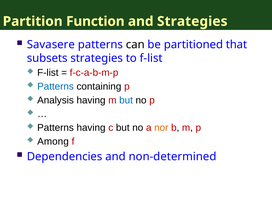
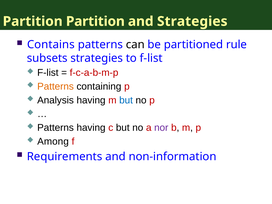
Partition Function: Function -> Partition (95, 21)
Savasere: Savasere -> Contains (51, 45)
that: that -> rule (236, 45)
Patterns colour: blue -> orange (56, 86)
nor colour: orange -> purple (161, 128)
Dependencies: Dependencies -> Requirements (65, 156)
non-determined: non-determined -> non-information (173, 156)
